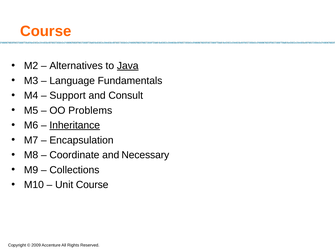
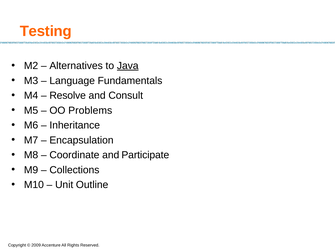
Course: Course -> Testing (46, 31)
Support: Support -> Resolve (68, 95)
Inheritance underline: present -> none (75, 125)
Necessary: Necessary -> Participate (145, 155)
Unit Course: Course -> Outline (92, 184)
